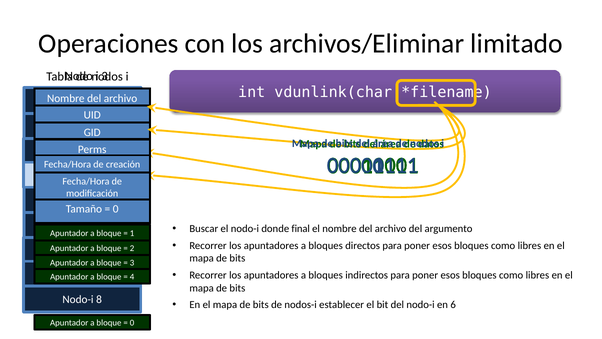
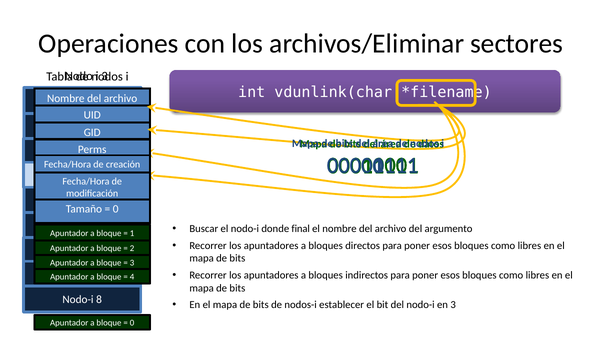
limitado: limitado -> sectores (517, 44)
en 6: 6 -> 3 (453, 305)
